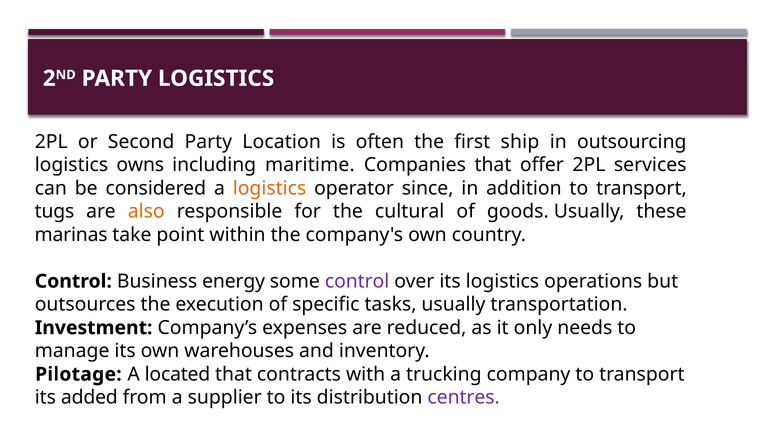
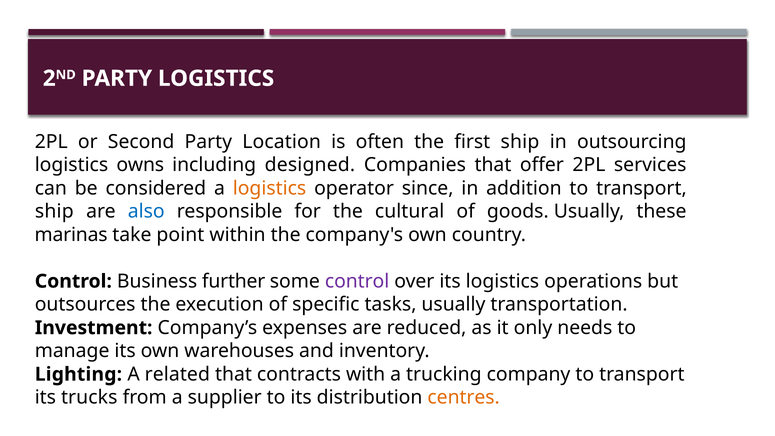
maritime: maritime -> designed (310, 165)
tugs: tugs -> ship (54, 212)
also colour: orange -> blue (146, 212)
energy: energy -> further (234, 281)
Pilotage: Pilotage -> Lighting (78, 374)
located: located -> related (177, 374)
added: added -> trucks (89, 398)
centres colour: purple -> orange (464, 398)
